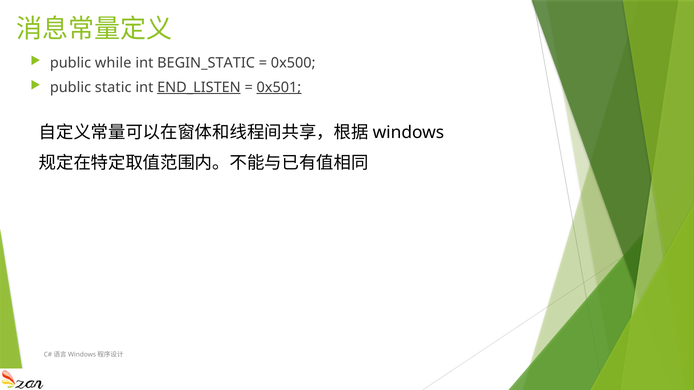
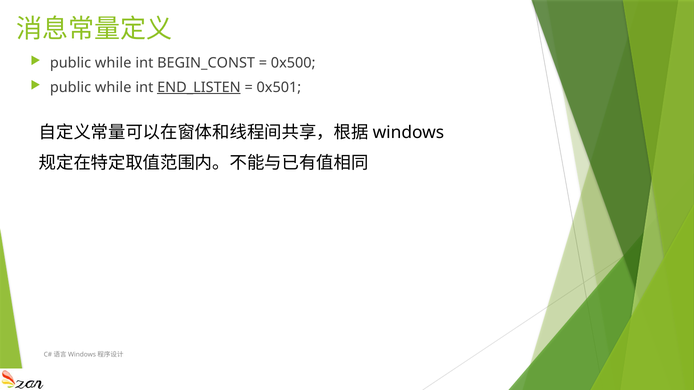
BEGIN_STATIC: BEGIN_STATIC -> BEGIN_CONST (206, 63)
static: static -> while (113, 88)
0x501 underline: present -> none (279, 88)
